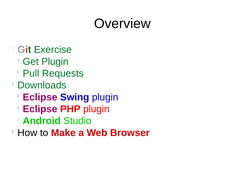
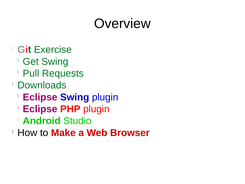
Get Plugin: Plugin -> Swing (55, 61)
